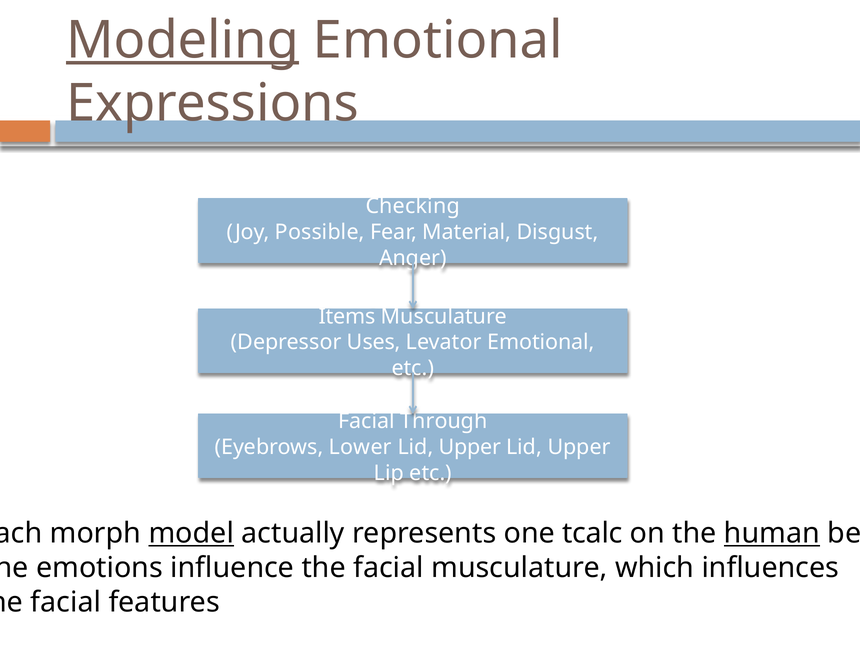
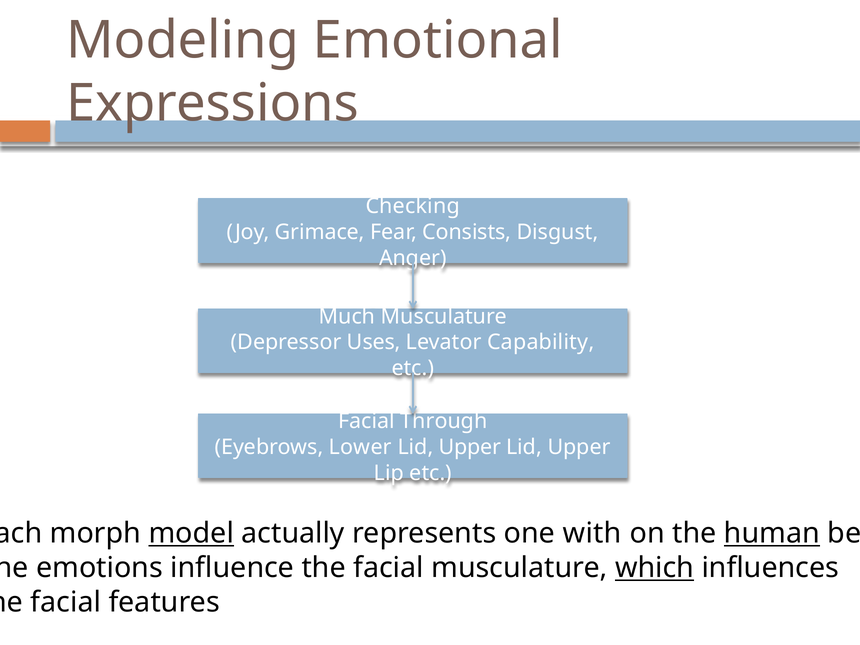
Modeling underline: present -> none (183, 40)
Possible: Possible -> Grimace (320, 232)
Material: Material -> Consists (467, 232)
Items: Items -> Much (347, 316)
Levator Emotional: Emotional -> Capability (541, 342)
tcalc: tcalc -> with (592, 533)
which underline: none -> present (655, 568)
